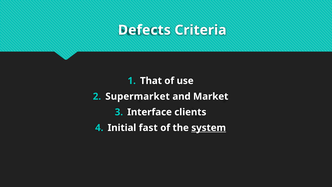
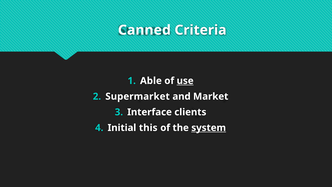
Defects: Defects -> Canned (144, 30)
That: That -> Able (151, 81)
use underline: none -> present (185, 81)
fast: fast -> this (148, 128)
